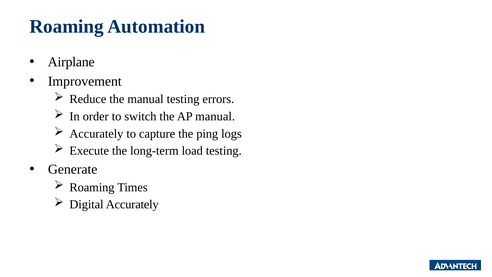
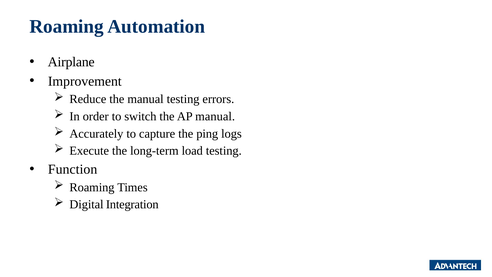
Generate: Generate -> Function (73, 169)
Digital Accurately: Accurately -> Integration (132, 204)
